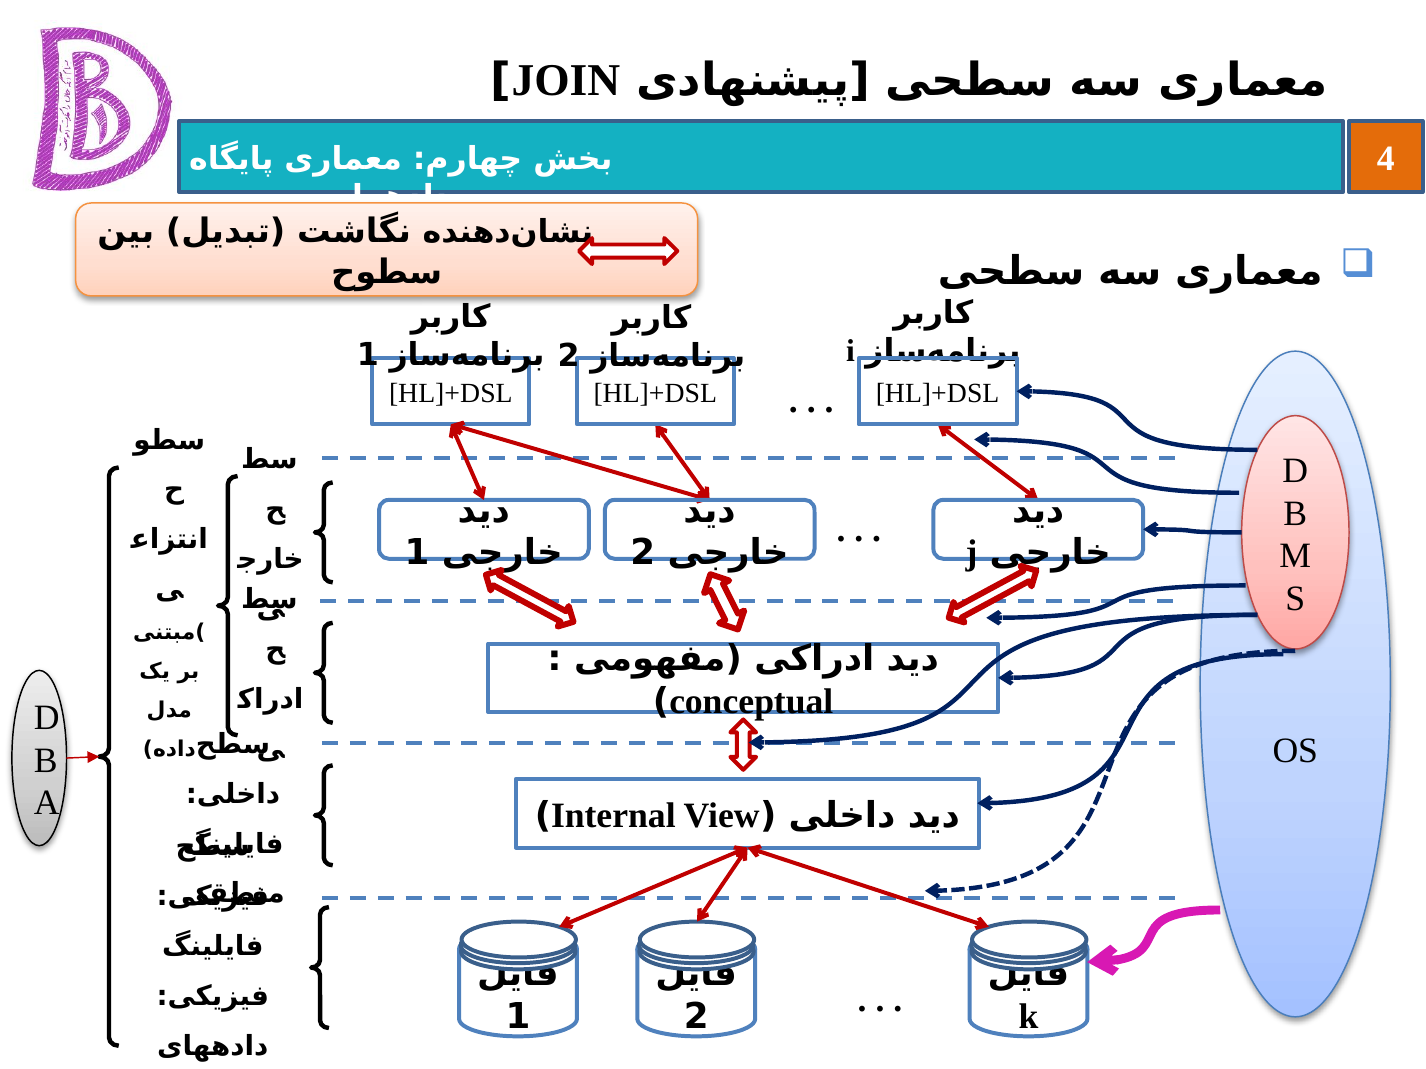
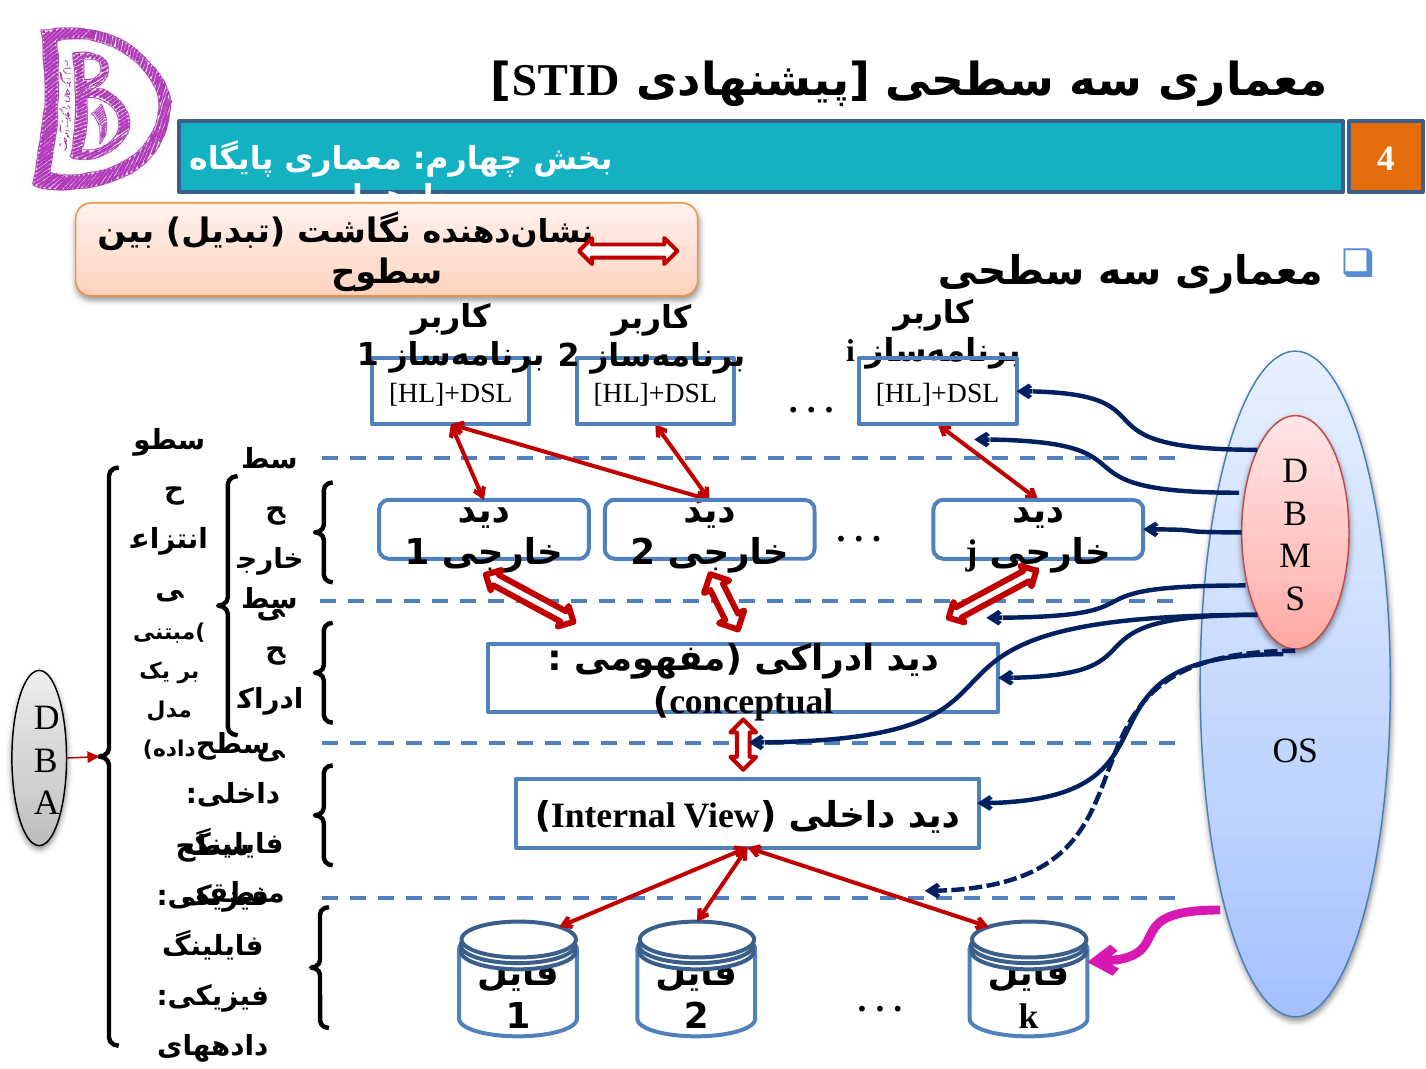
JOIN: JOIN -> STID (566, 80)
